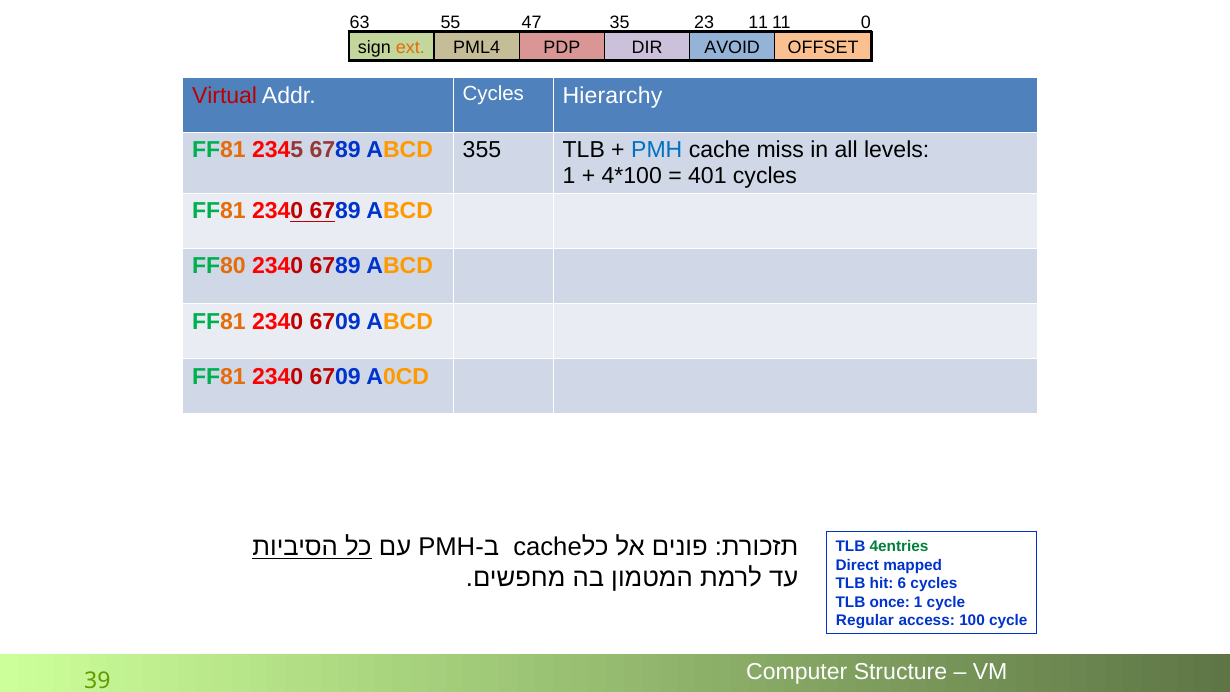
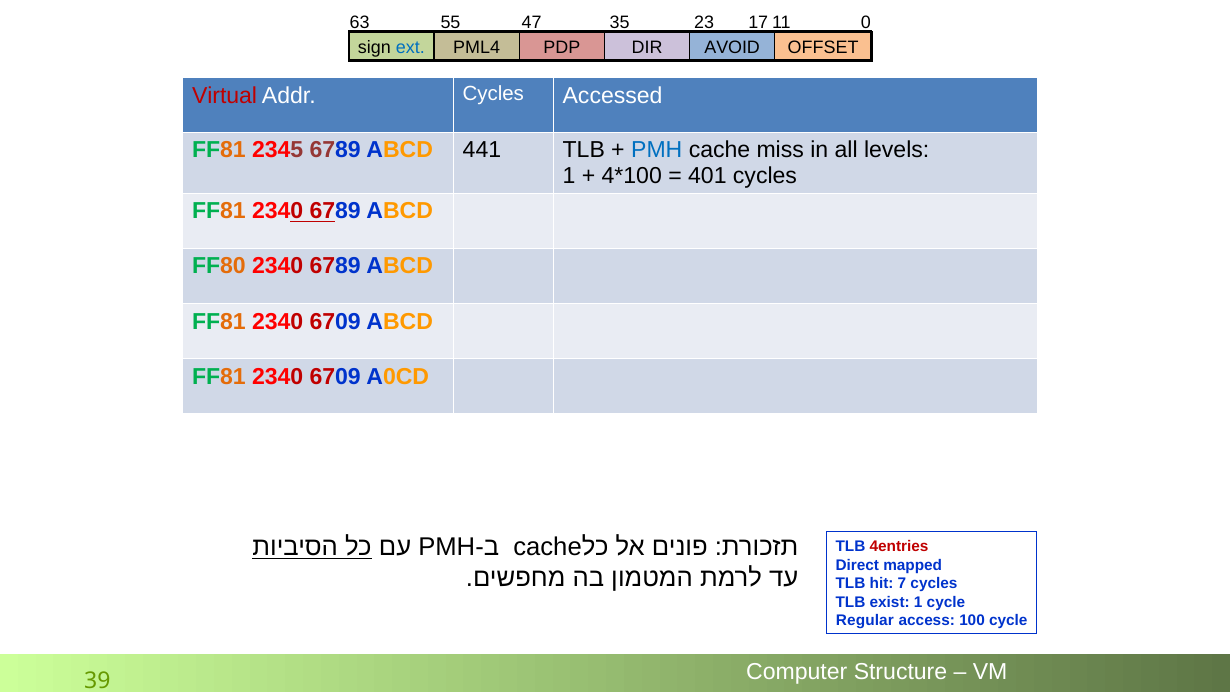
23 11: 11 -> 17 (758, 23)
ext colour: orange -> blue (410, 48)
Hierarchy: Hierarchy -> Accessed (613, 96)
355: 355 -> 441 (482, 150)
4entries colour: green -> red (899, 547)
6: 6 -> 7 (902, 584)
once: once -> exist (890, 602)
